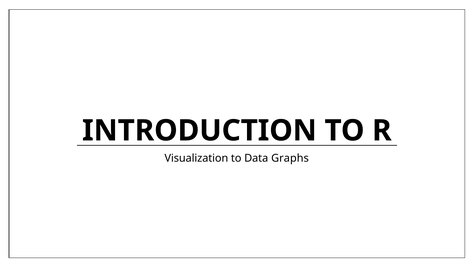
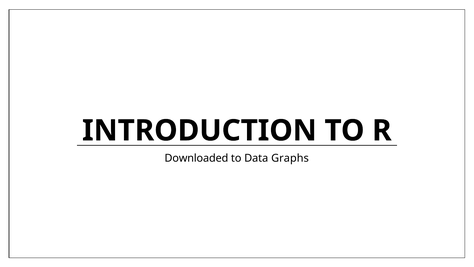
Visualization: Visualization -> Downloaded (196, 158)
